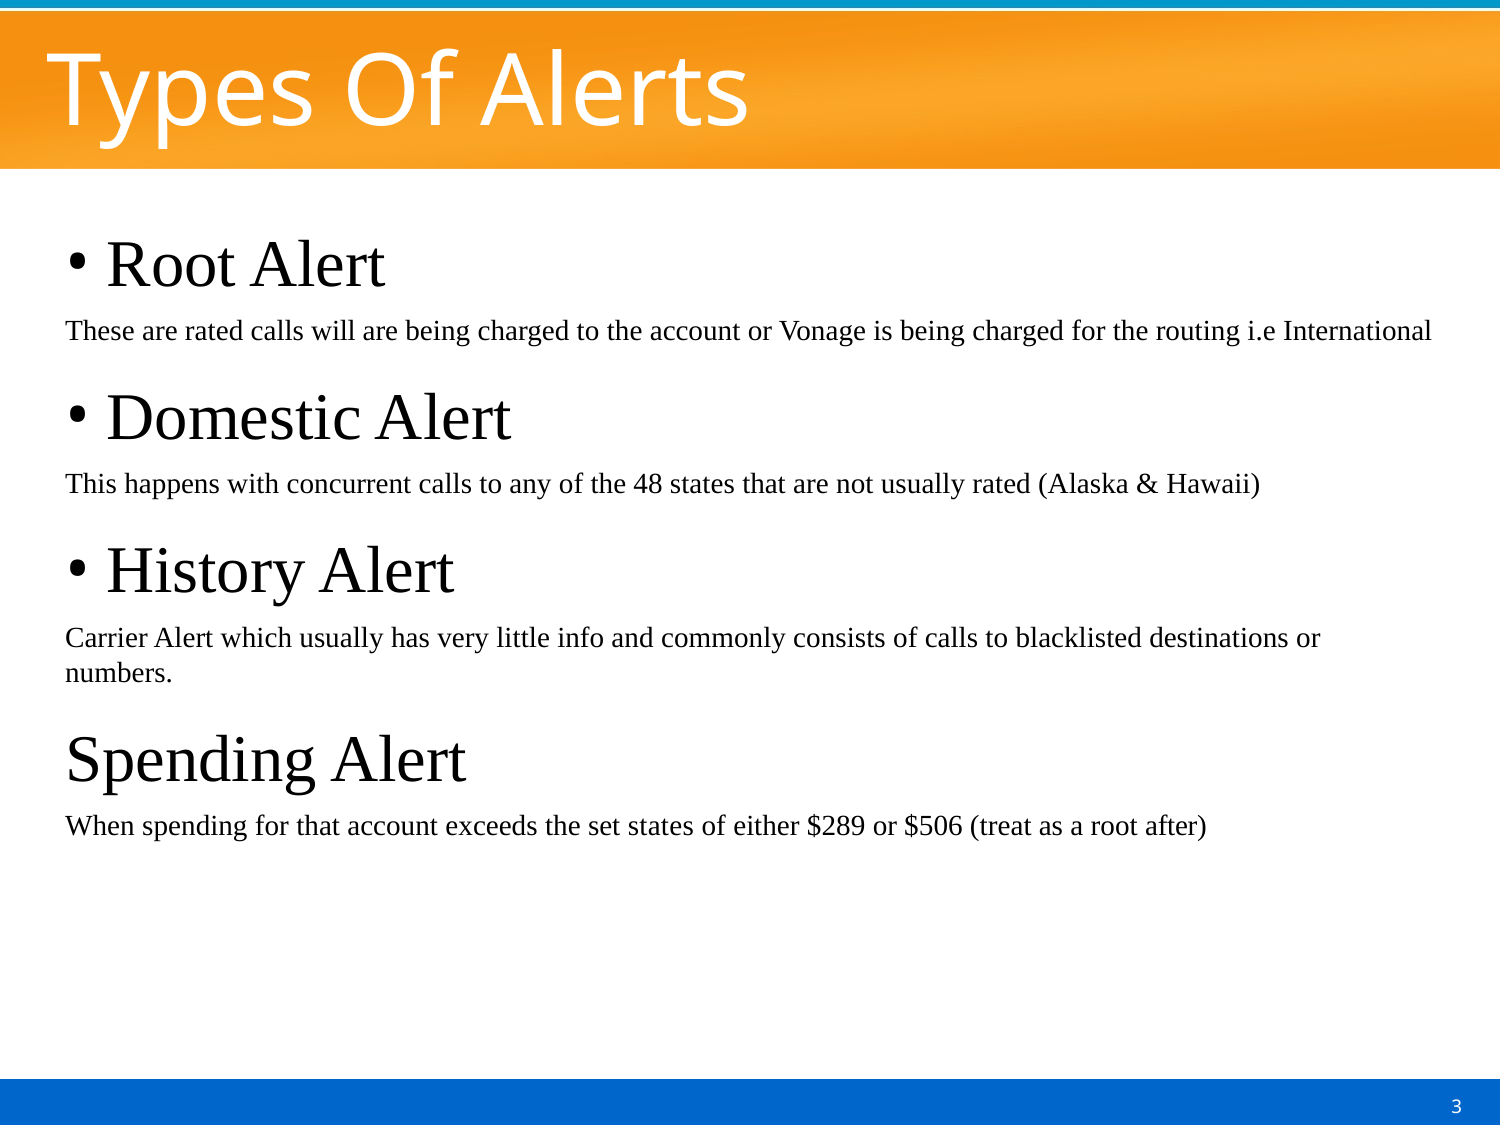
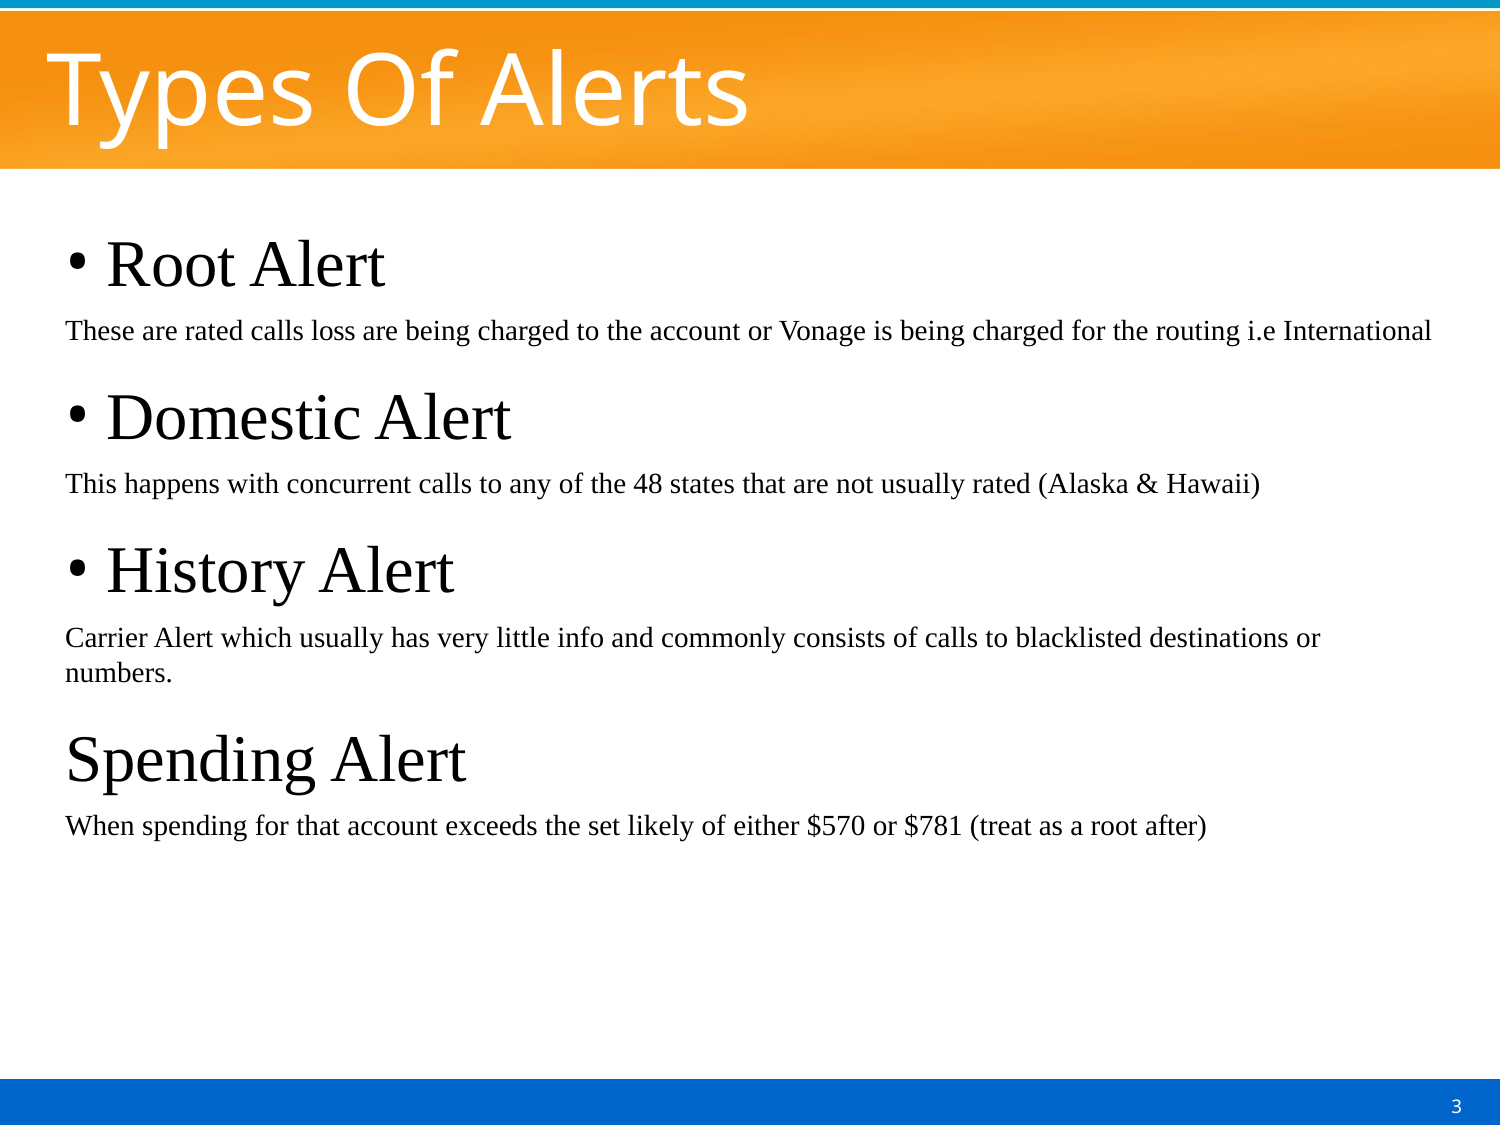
will: will -> loss (333, 331)
set states: states -> likely (661, 826)
$289: $289 -> $570 (836, 826)
$506: $506 -> $781 (933, 826)
